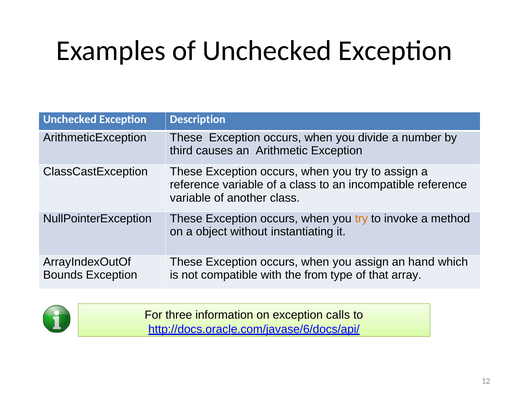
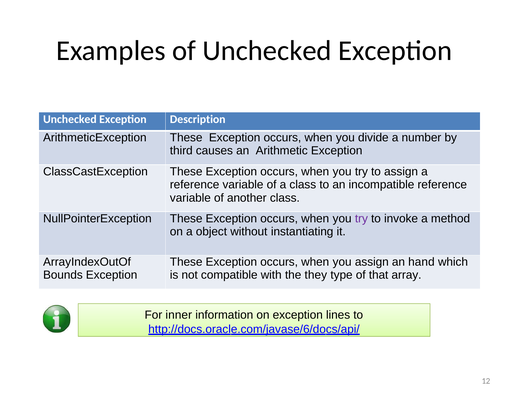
try colour: orange -> purple (361, 218)
from: from -> they (316, 275)
three: three -> inner (179, 315)
calls: calls -> lines (338, 315)
